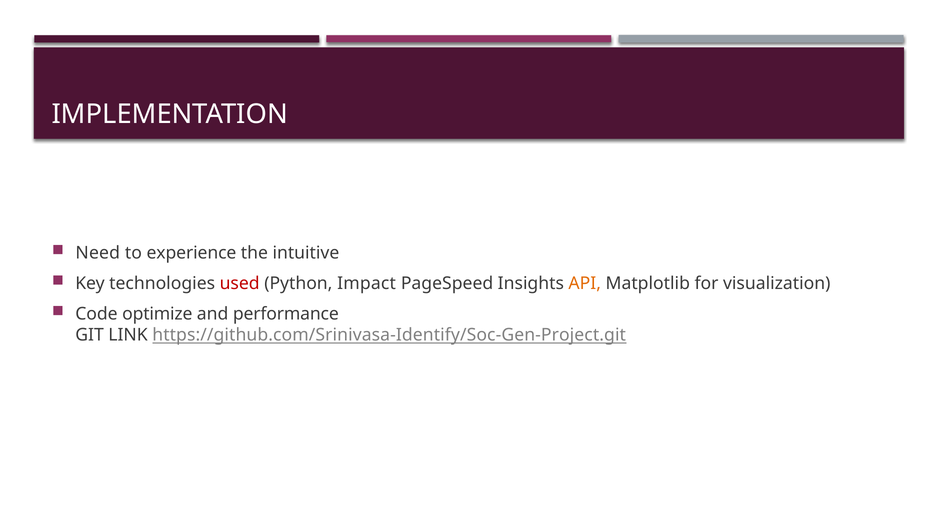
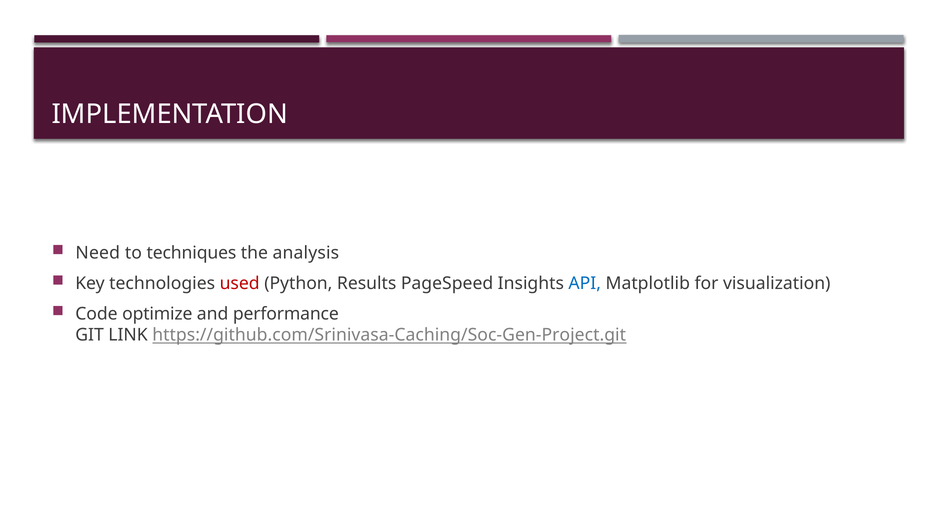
experience: experience -> techniques (191, 253)
intuitive: intuitive -> analysis (306, 253)
Impact: Impact -> Results (367, 283)
API colour: orange -> blue (585, 283)
https://github.com/Srinivasa-Identify/Soc-Gen-Project.git: https://github.com/Srinivasa-Identify/Soc-Gen-Project.git -> https://github.com/Srinivasa-Caching/Soc-Gen-Project.git (389, 335)
